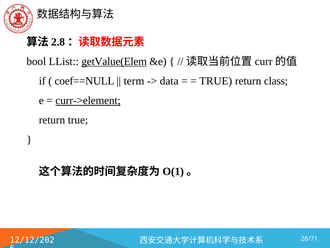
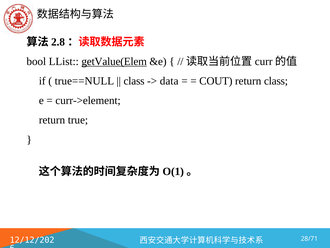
coef==NULL: coef==NULL -> true==NULL (84, 81)
term: term -> class (134, 81)
TRUE: TRUE -> COUT (216, 81)
curr->element underline: present -> none (88, 100)
